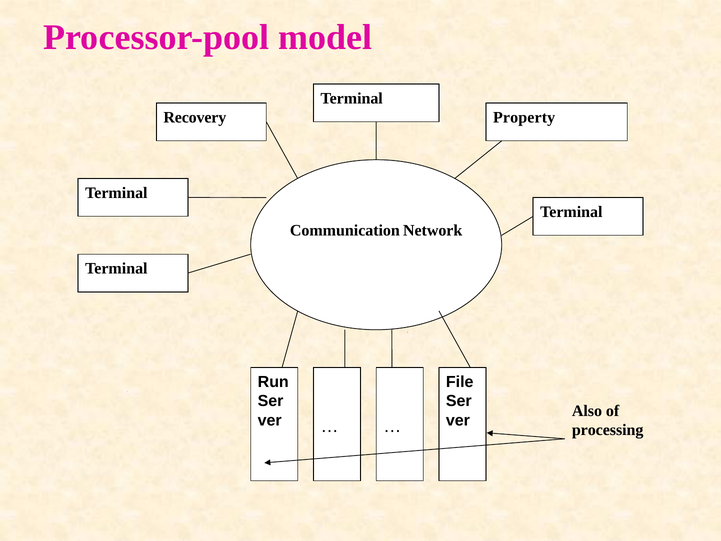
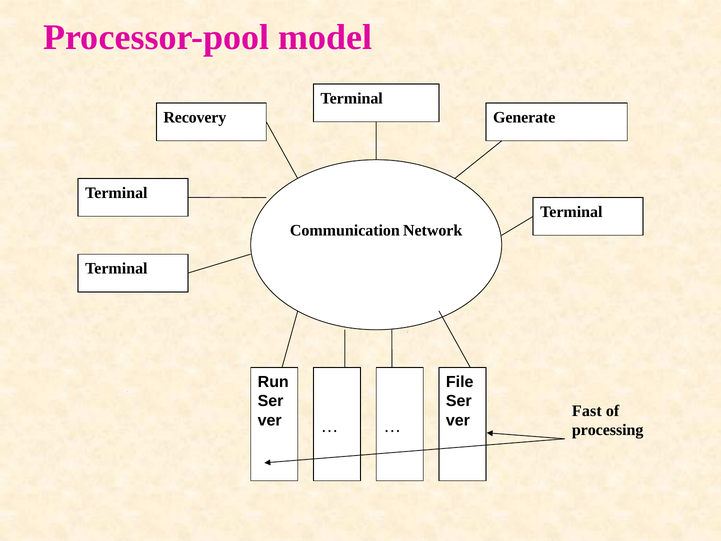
Property: Property -> Generate (524, 117)
Also: Also -> Fast (587, 411)
